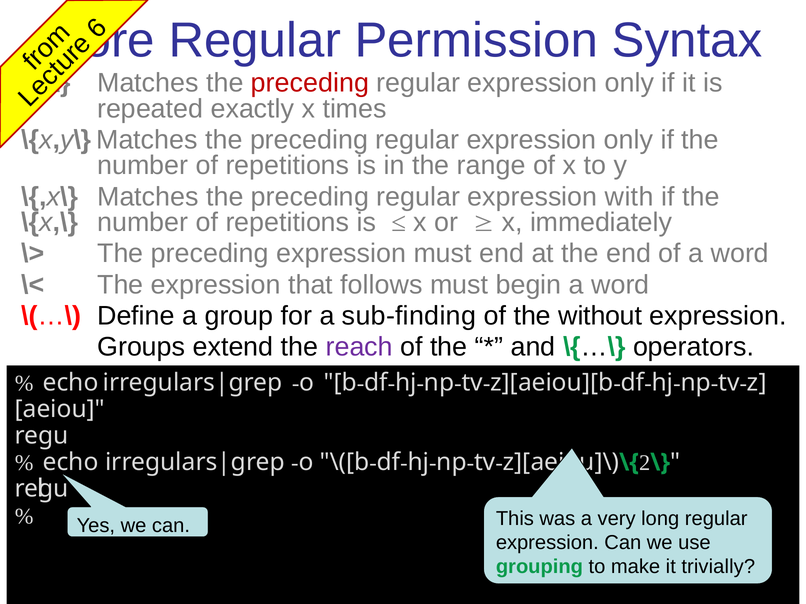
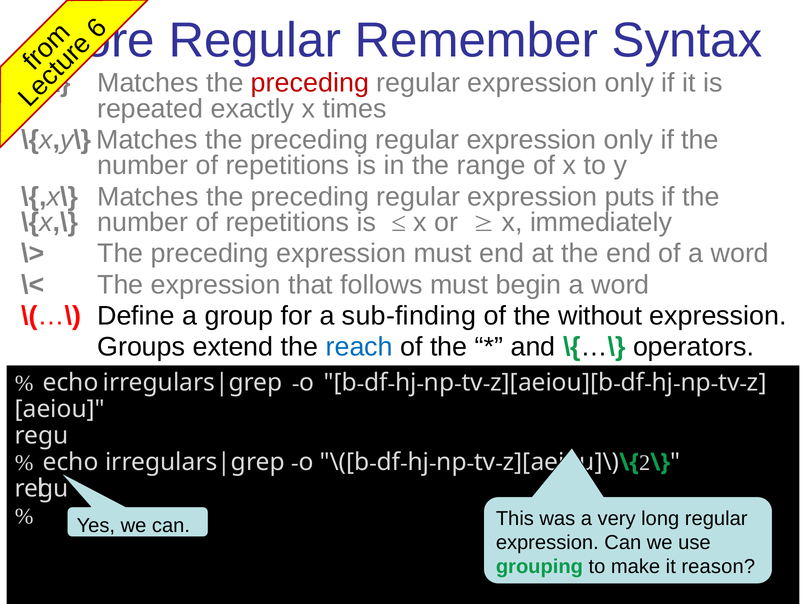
Permission: Permission -> Remember (476, 40)
with: with -> puts (629, 197)
reach colour: purple -> blue (359, 347)
trivially: trivially -> reason (718, 567)
